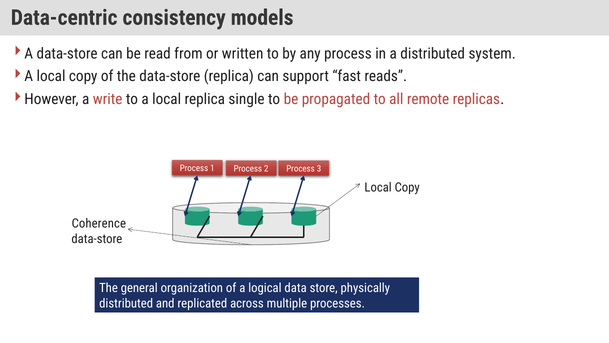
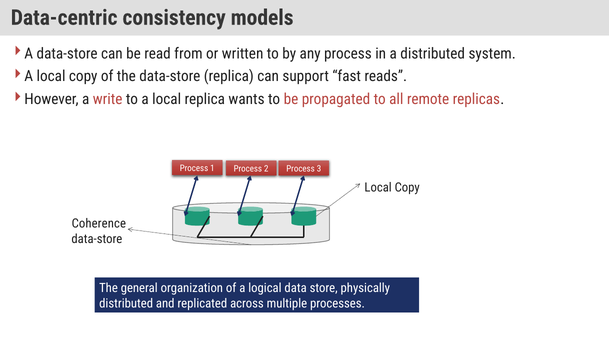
single: single -> wants (247, 99)
